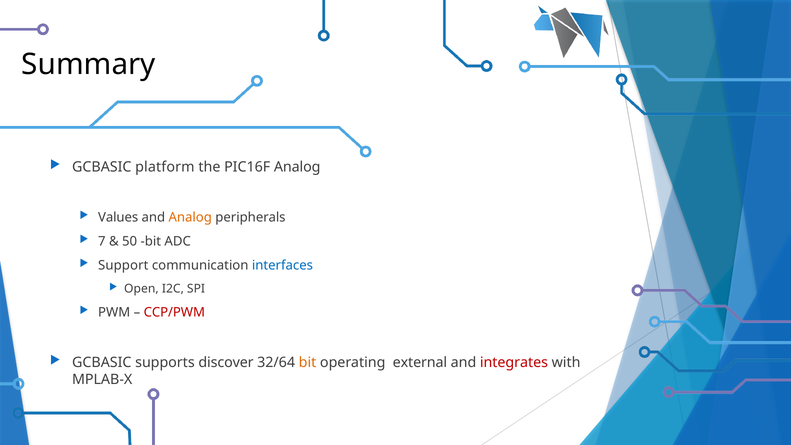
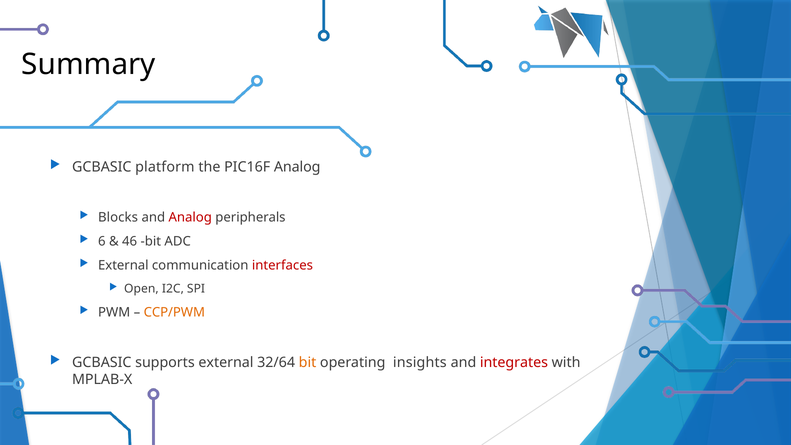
Values: Values -> Blocks (118, 217)
Analog colour: orange -> red (190, 217)
7: 7 -> 6 (102, 241)
50: 50 -> 46 (130, 241)
Support: Support -> External (123, 265)
interfaces colour: blue -> red (282, 265)
CCP/PWM colour: red -> orange (174, 312)
supports discover: discover -> external (226, 362)
external: external -> insights (420, 362)
